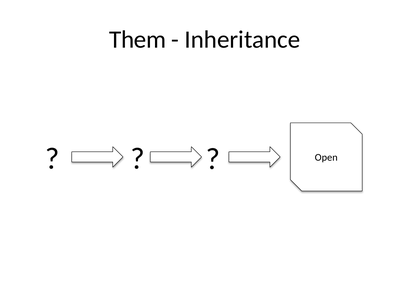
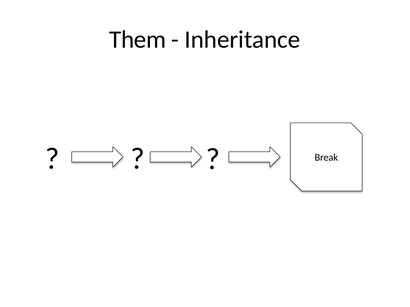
Open: Open -> Break (326, 158)
